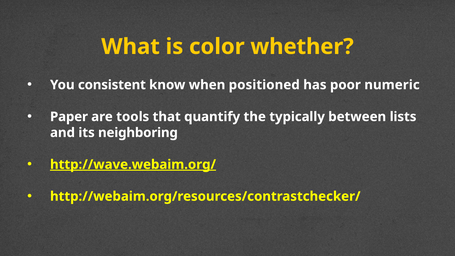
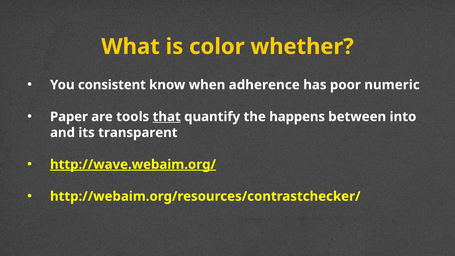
positioned: positioned -> adherence (264, 85)
that underline: none -> present (167, 117)
typically: typically -> happens (297, 117)
lists: lists -> into (403, 117)
neighboring: neighboring -> transparent (138, 133)
